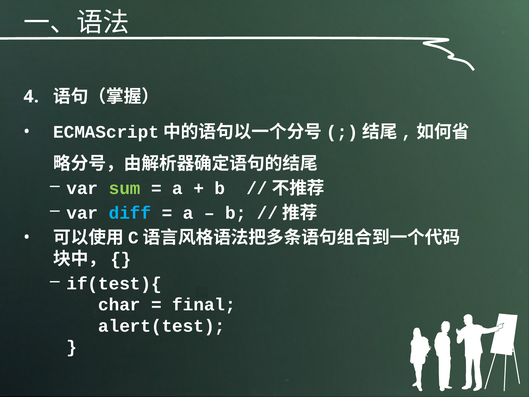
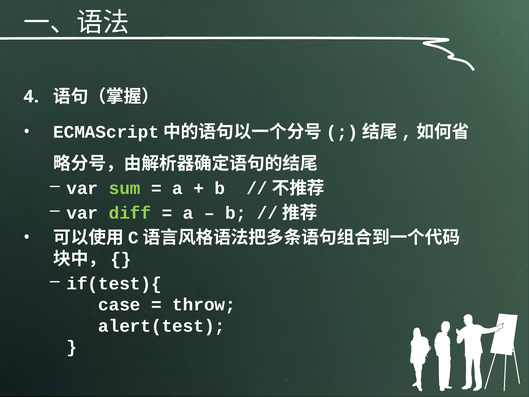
diff colour: light blue -> light green (130, 213)
char: char -> case (119, 305)
final: final -> throw (204, 305)
